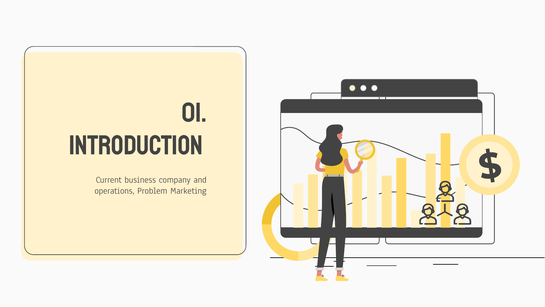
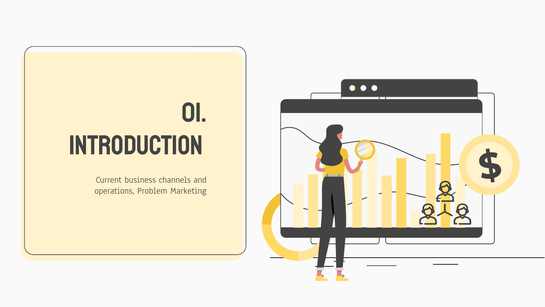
company: company -> channels (175, 180)
